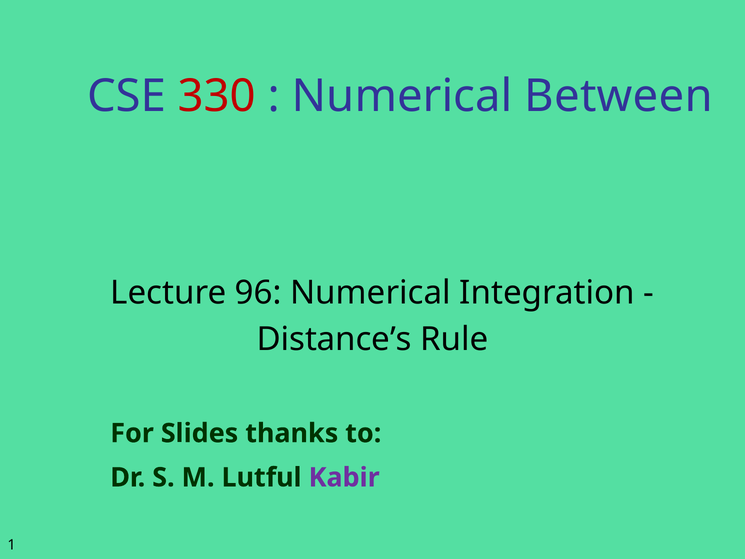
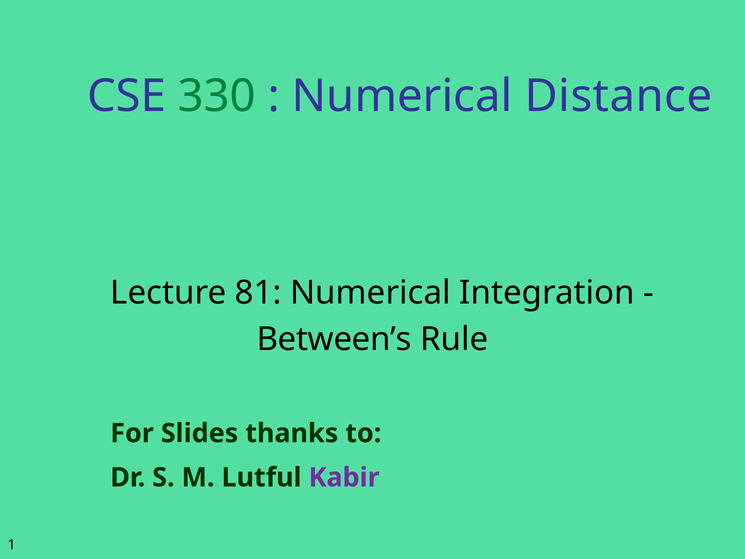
330 colour: red -> green (217, 96)
Between: Between -> Distance (618, 96)
96: 96 -> 81 (258, 293)
Distance’s: Distance’s -> Between’s (334, 339)
